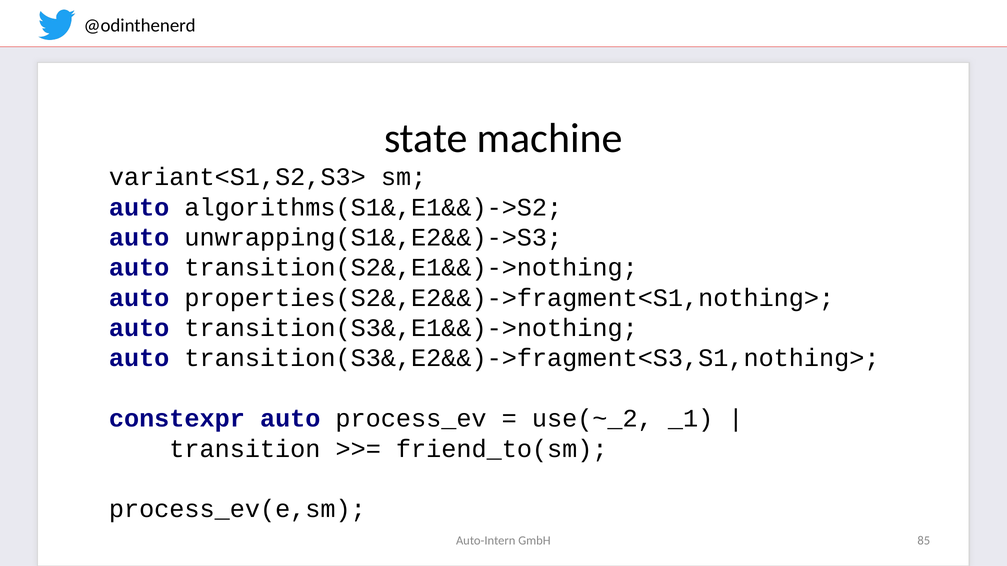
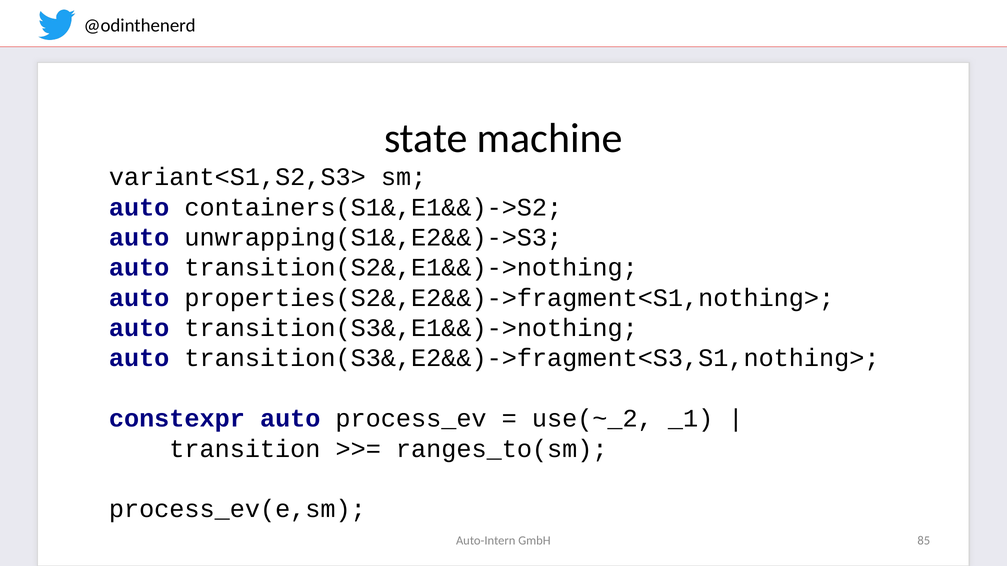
algorithms(S1&,E1&&)->S2: algorithms(S1&,E1&&)->S2 -> containers(S1&,E1&&)->S2 (373, 207)
friend_to(sm: friend_to(sm -> ranges_to(sm (502, 449)
